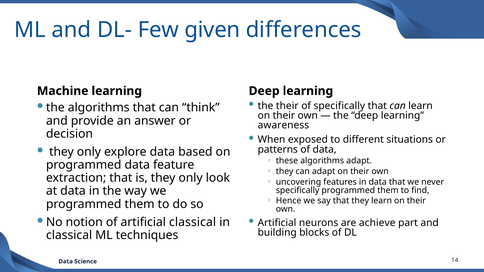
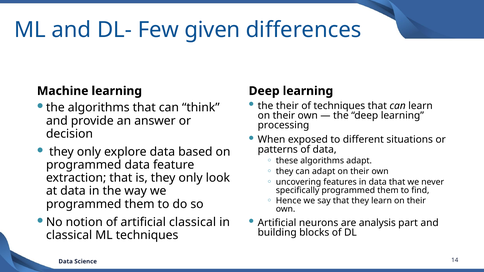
of specifically: specifically -> techniques (339, 106)
awareness: awareness -> processing (284, 125)
achieve: achieve -> analysis (377, 223)
